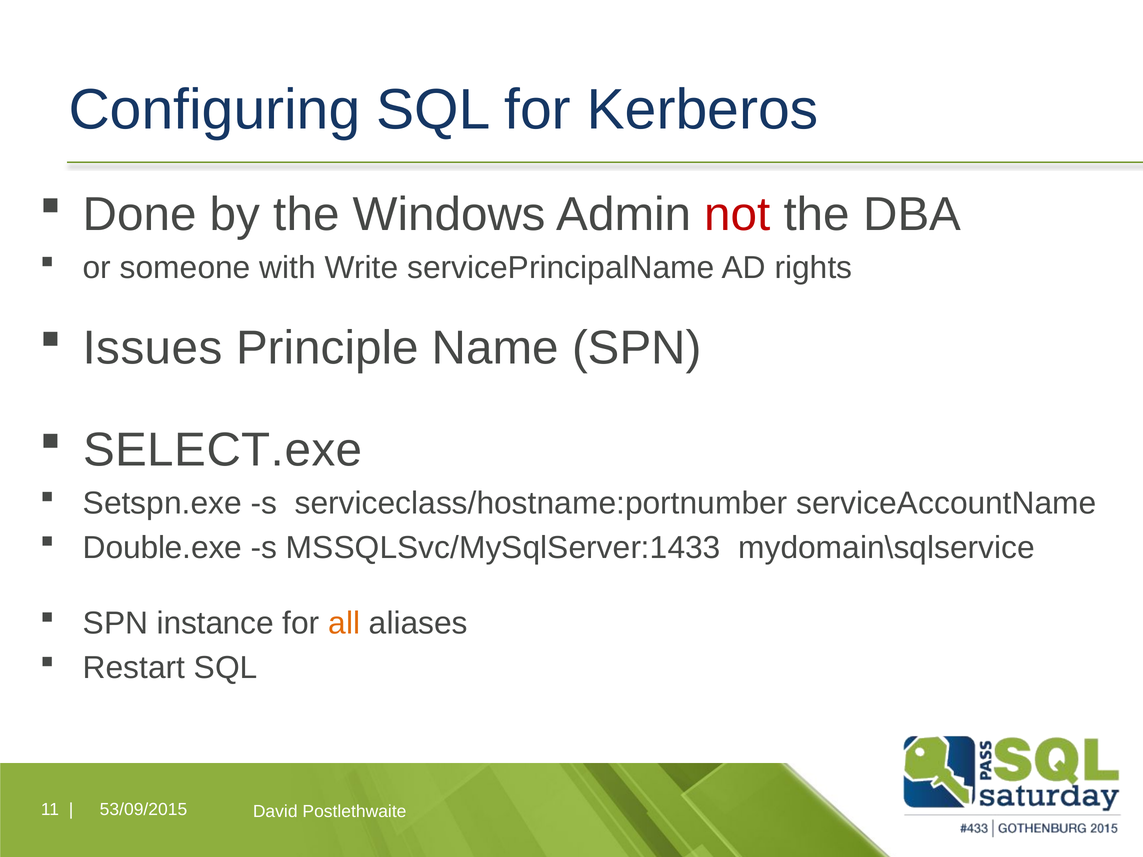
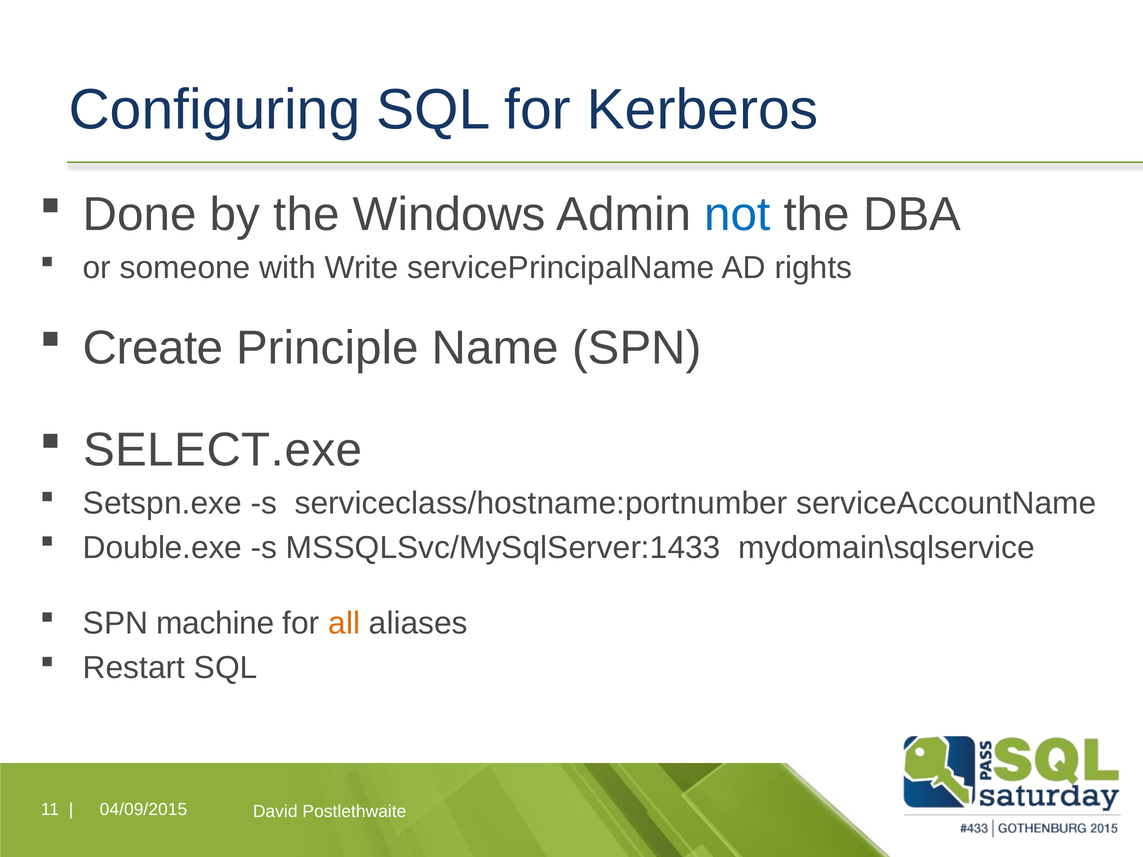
not colour: red -> blue (737, 215)
Issues: Issues -> Create (153, 348)
instance: instance -> machine (215, 623)
53/09/2015: 53/09/2015 -> 04/09/2015 (143, 810)
